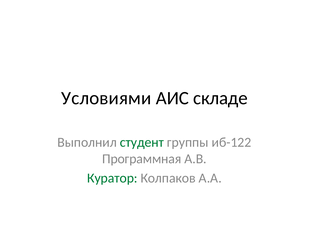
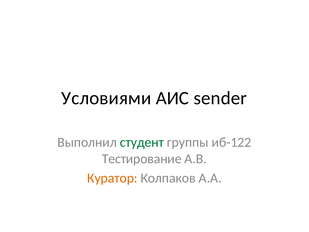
складе: складе -> sender (220, 98)
Программная: Программная -> Тестирование (142, 159)
Куратор colour: green -> orange (112, 178)
